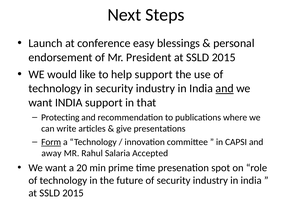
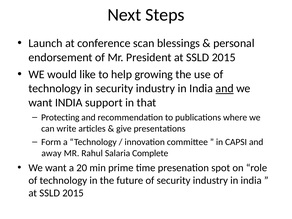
easy: easy -> scan (144, 43)
help support: support -> growing (154, 74)
Form underline: present -> none (51, 142)
Accepted: Accepted -> Complete (150, 153)
